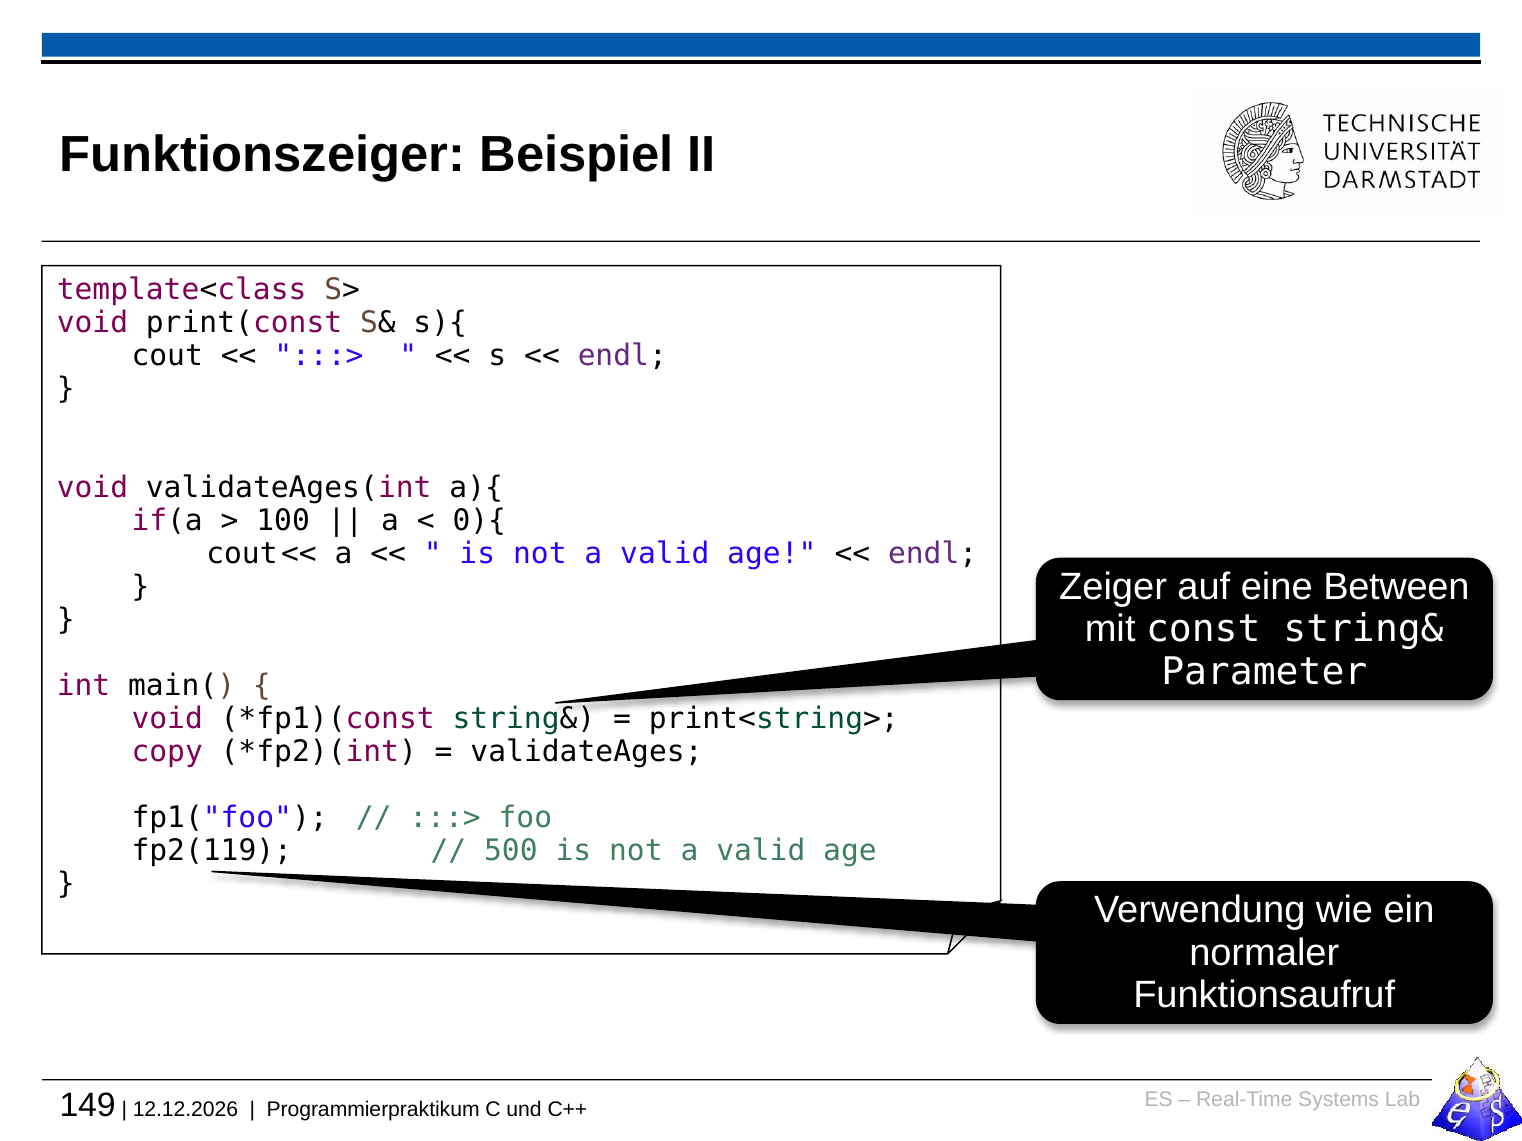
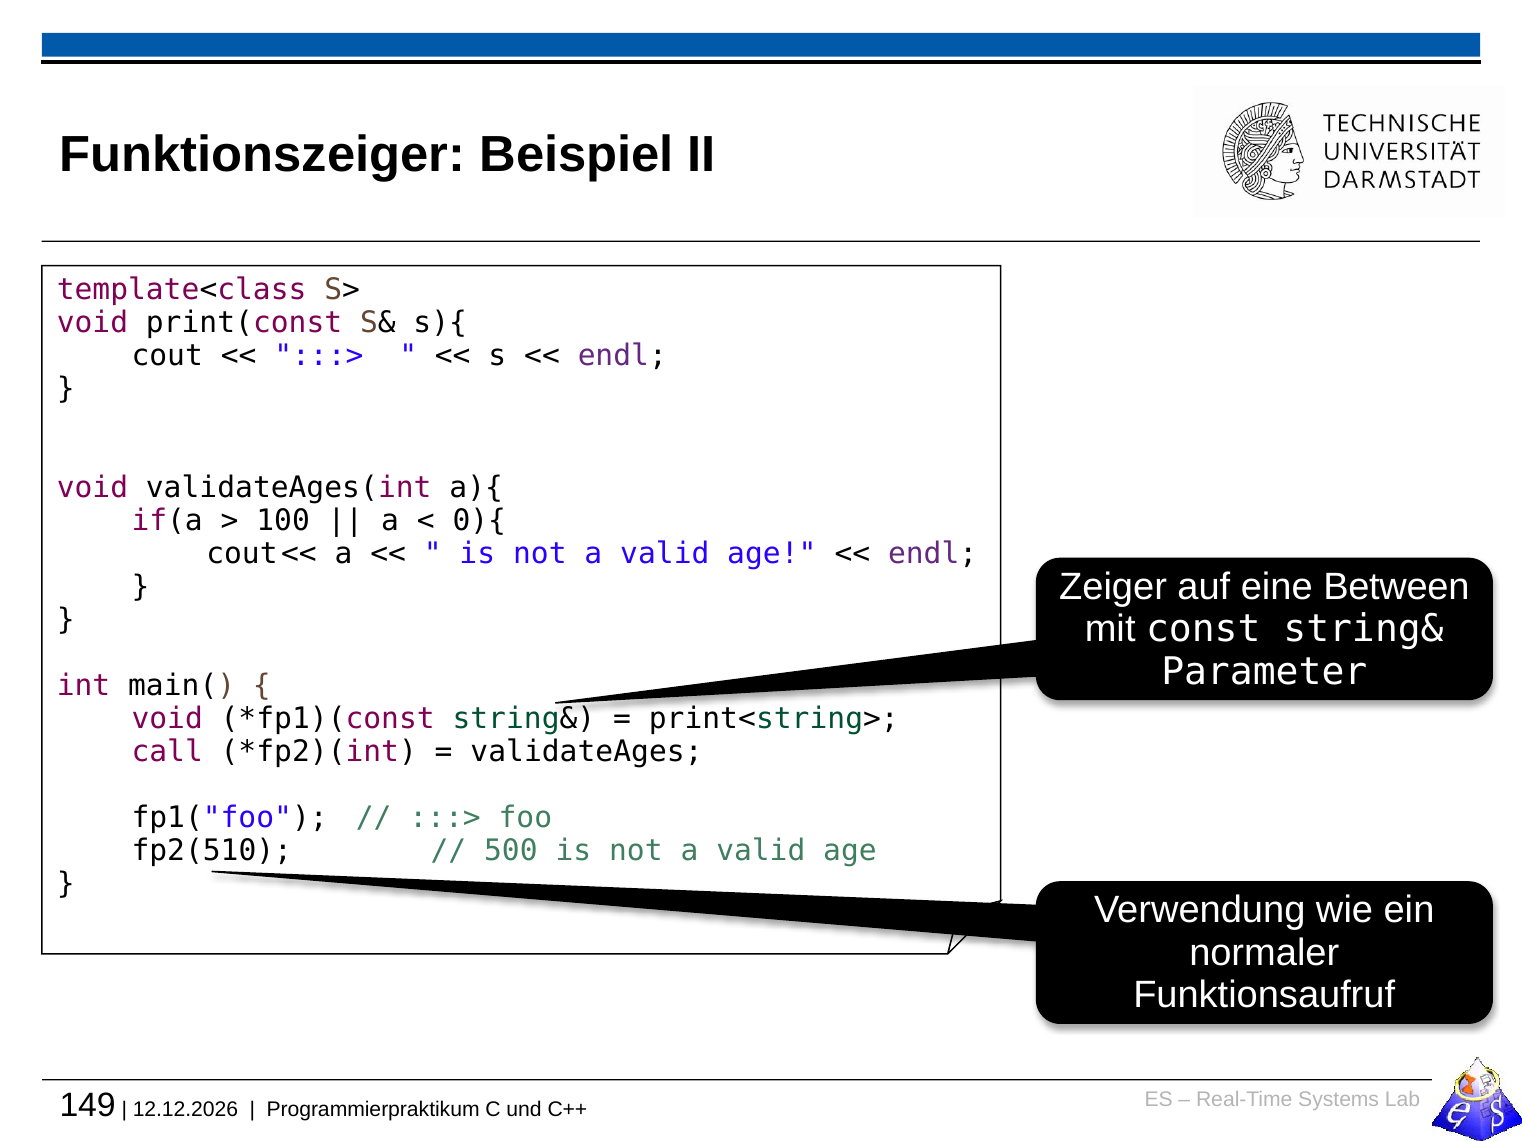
copy: copy -> call (167, 752)
fp2(119: fp2(119 -> fp2(510 (212, 851)
